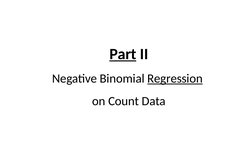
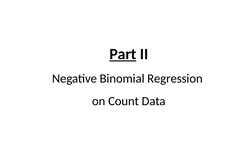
Regression underline: present -> none (175, 78)
